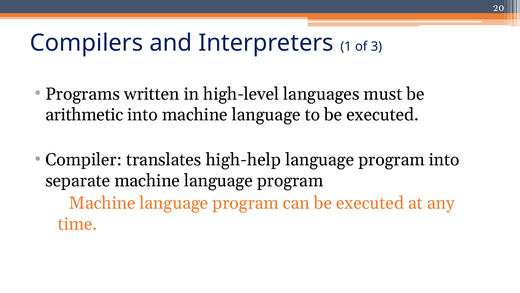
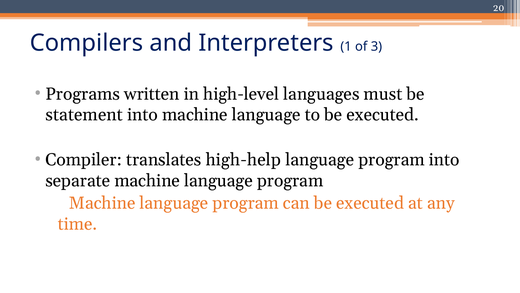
arithmetic: arithmetic -> statement (84, 115)
